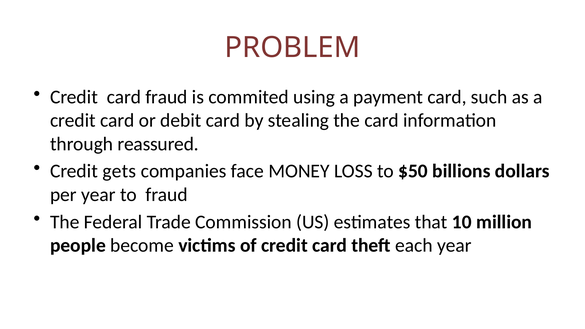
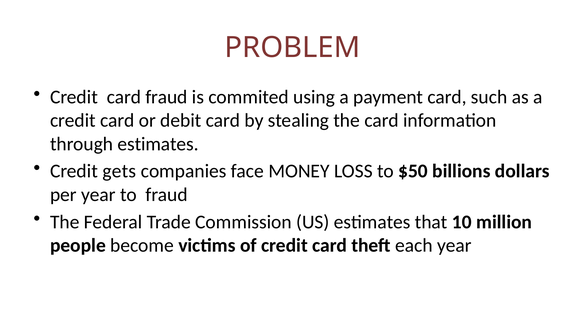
through reassured: reassured -> estimates (158, 144)
